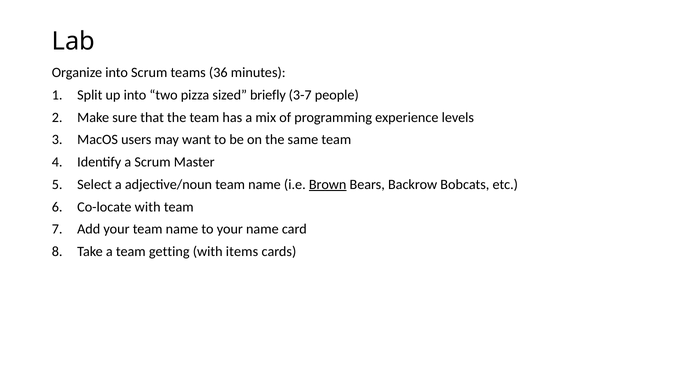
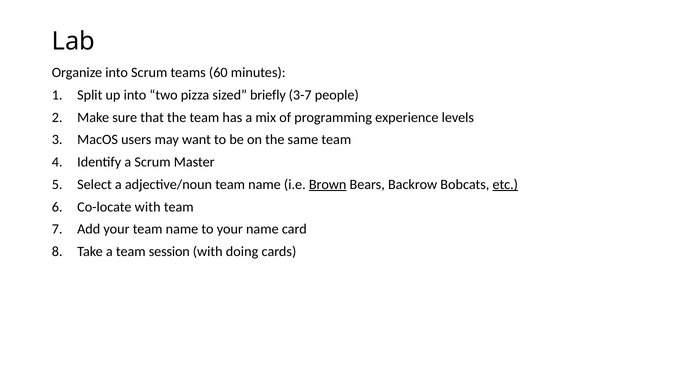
36: 36 -> 60 (218, 73)
etc underline: none -> present (505, 185)
getting: getting -> session (169, 252)
items: items -> doing (242, 252)
